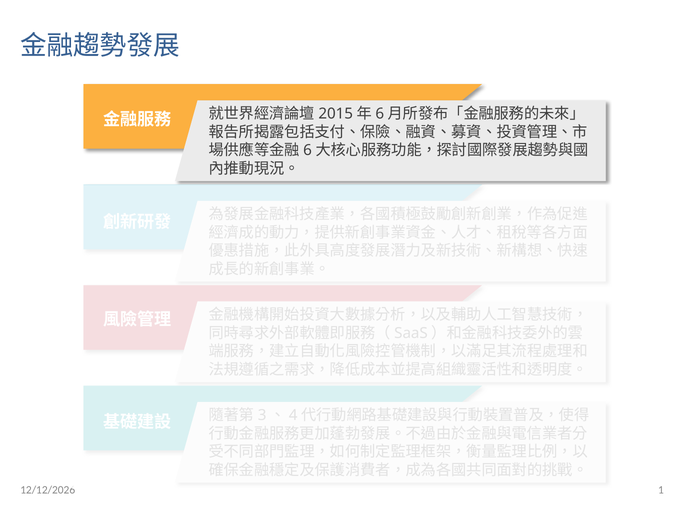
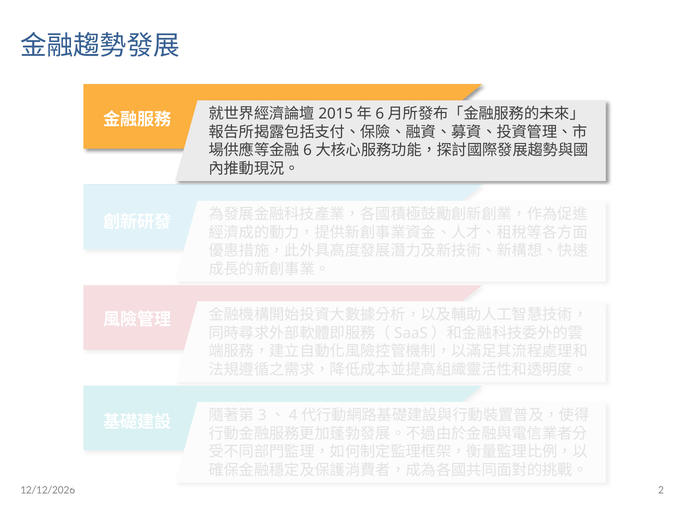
1: 1 -> 2 (661, 490)
